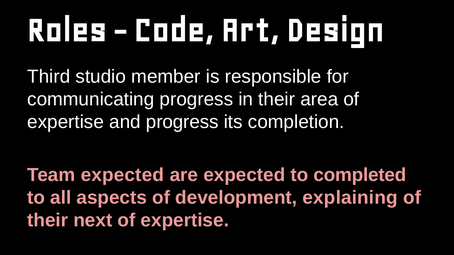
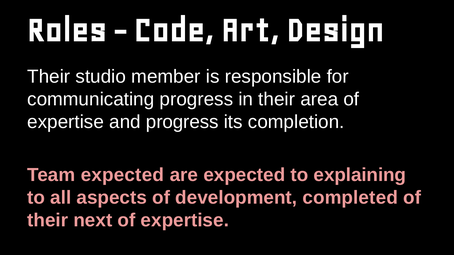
Third: Third -> Their (49, 77)
completed: completed -> explaining (360, 175)
explaining: explaining -> completed (350, 198)
